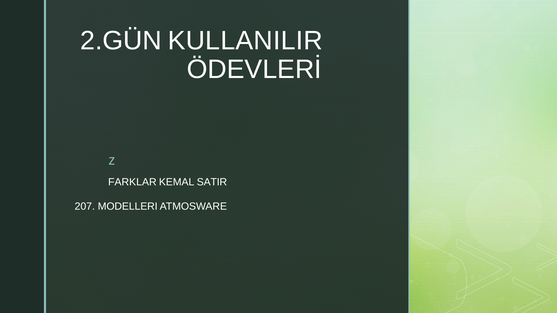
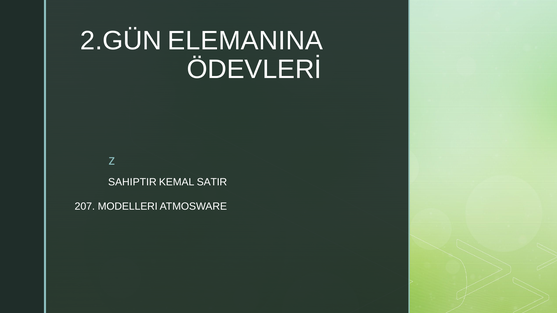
KULLANILIR: KULLANILIR -> ELEMANINA (245, 41)
FARKLAR: FARKLAR -> SAHIPTIR (132, 182)
